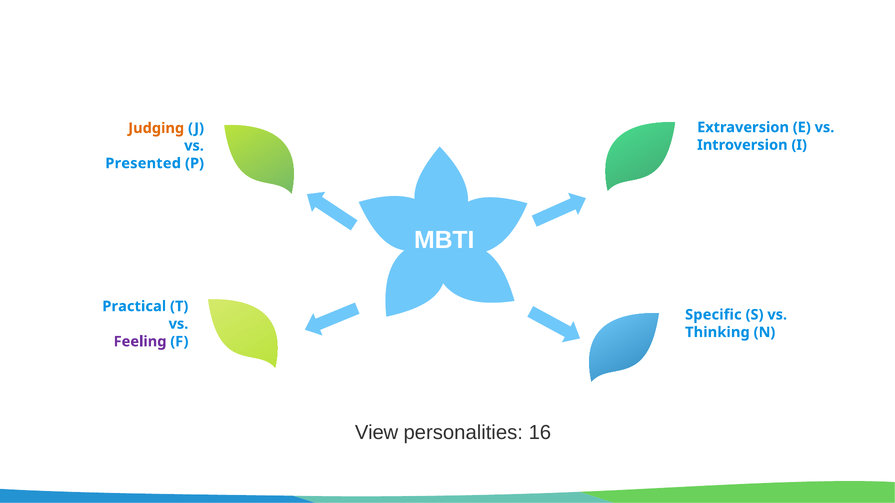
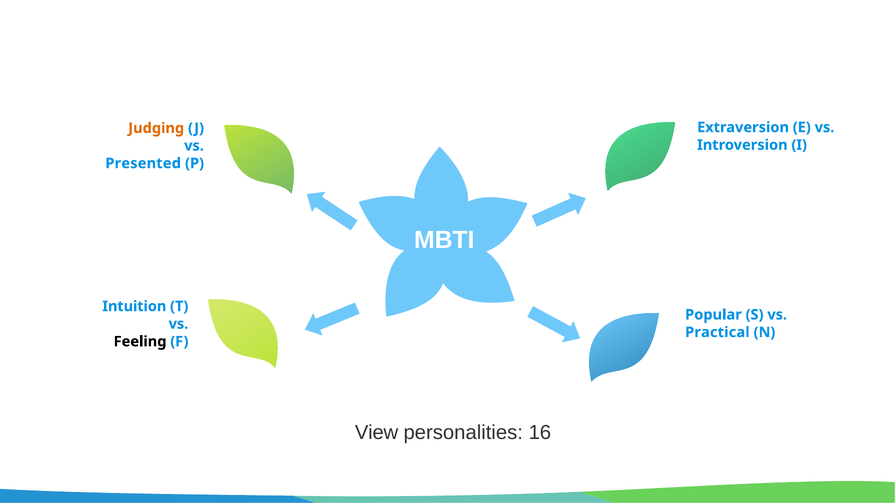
Practical: Practical -> Intuition (134, 307)
Specific: Specific -> Popular (713, 315)
Thinking: Thinking -> Practical (717, 333)
Feeling colour: purple -> black (140, 342)
